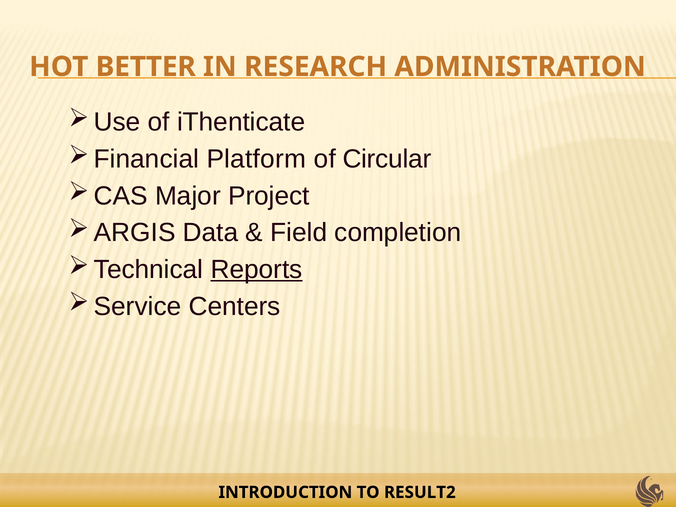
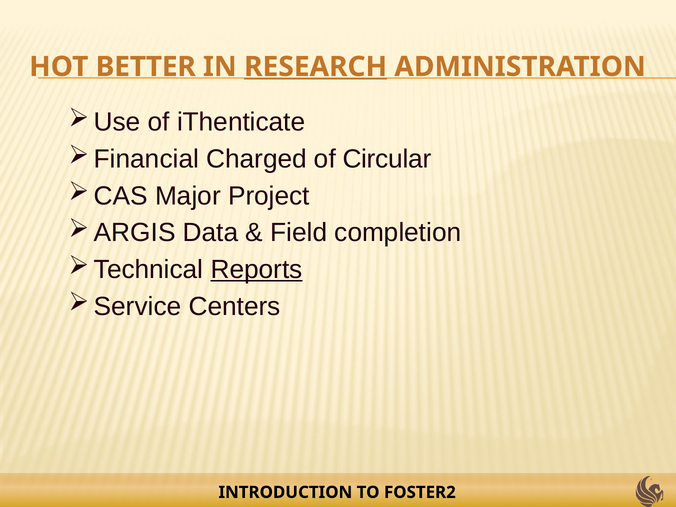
RESEARCH underline: none -> present (316, 67)
Platform: Platform -> Charged (257, 159)
RESULT2: RESULT2 -> FOSTER2 (420, 492)
